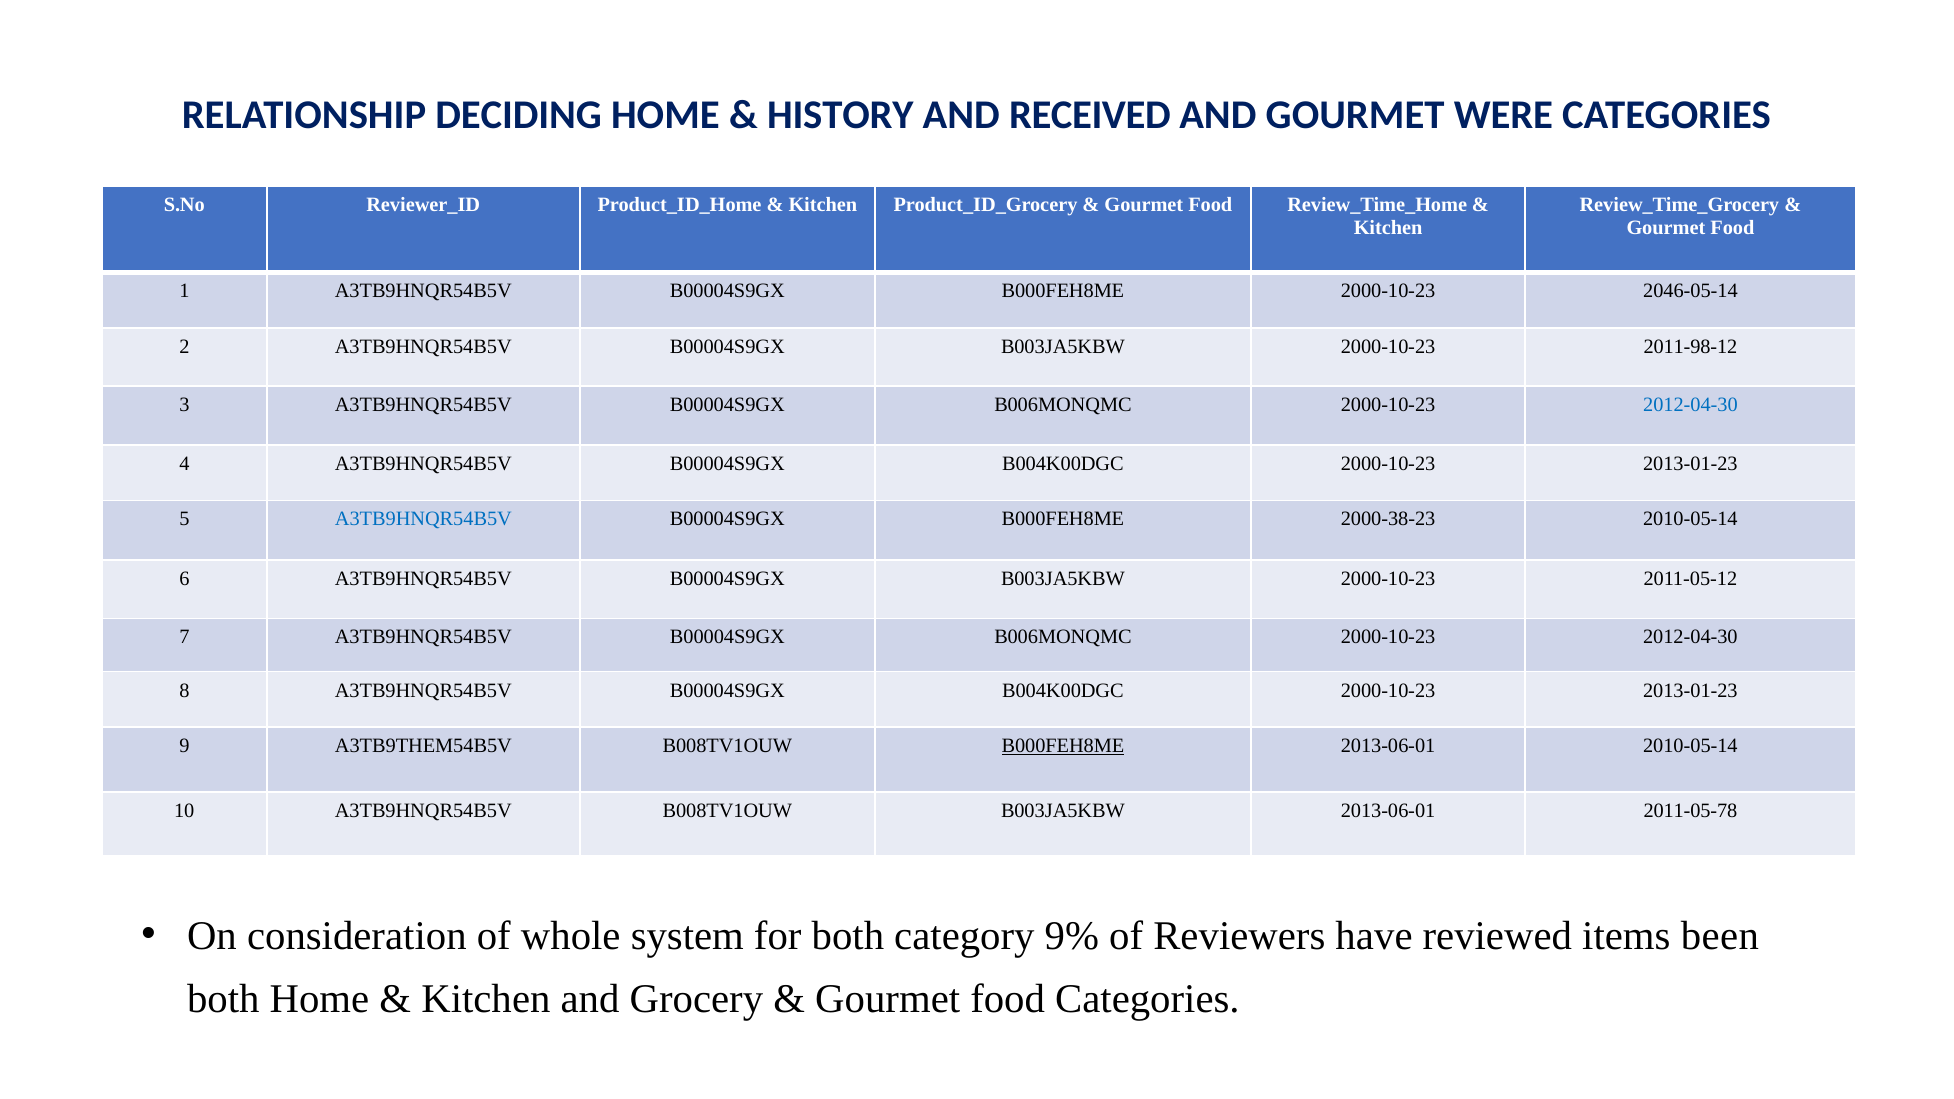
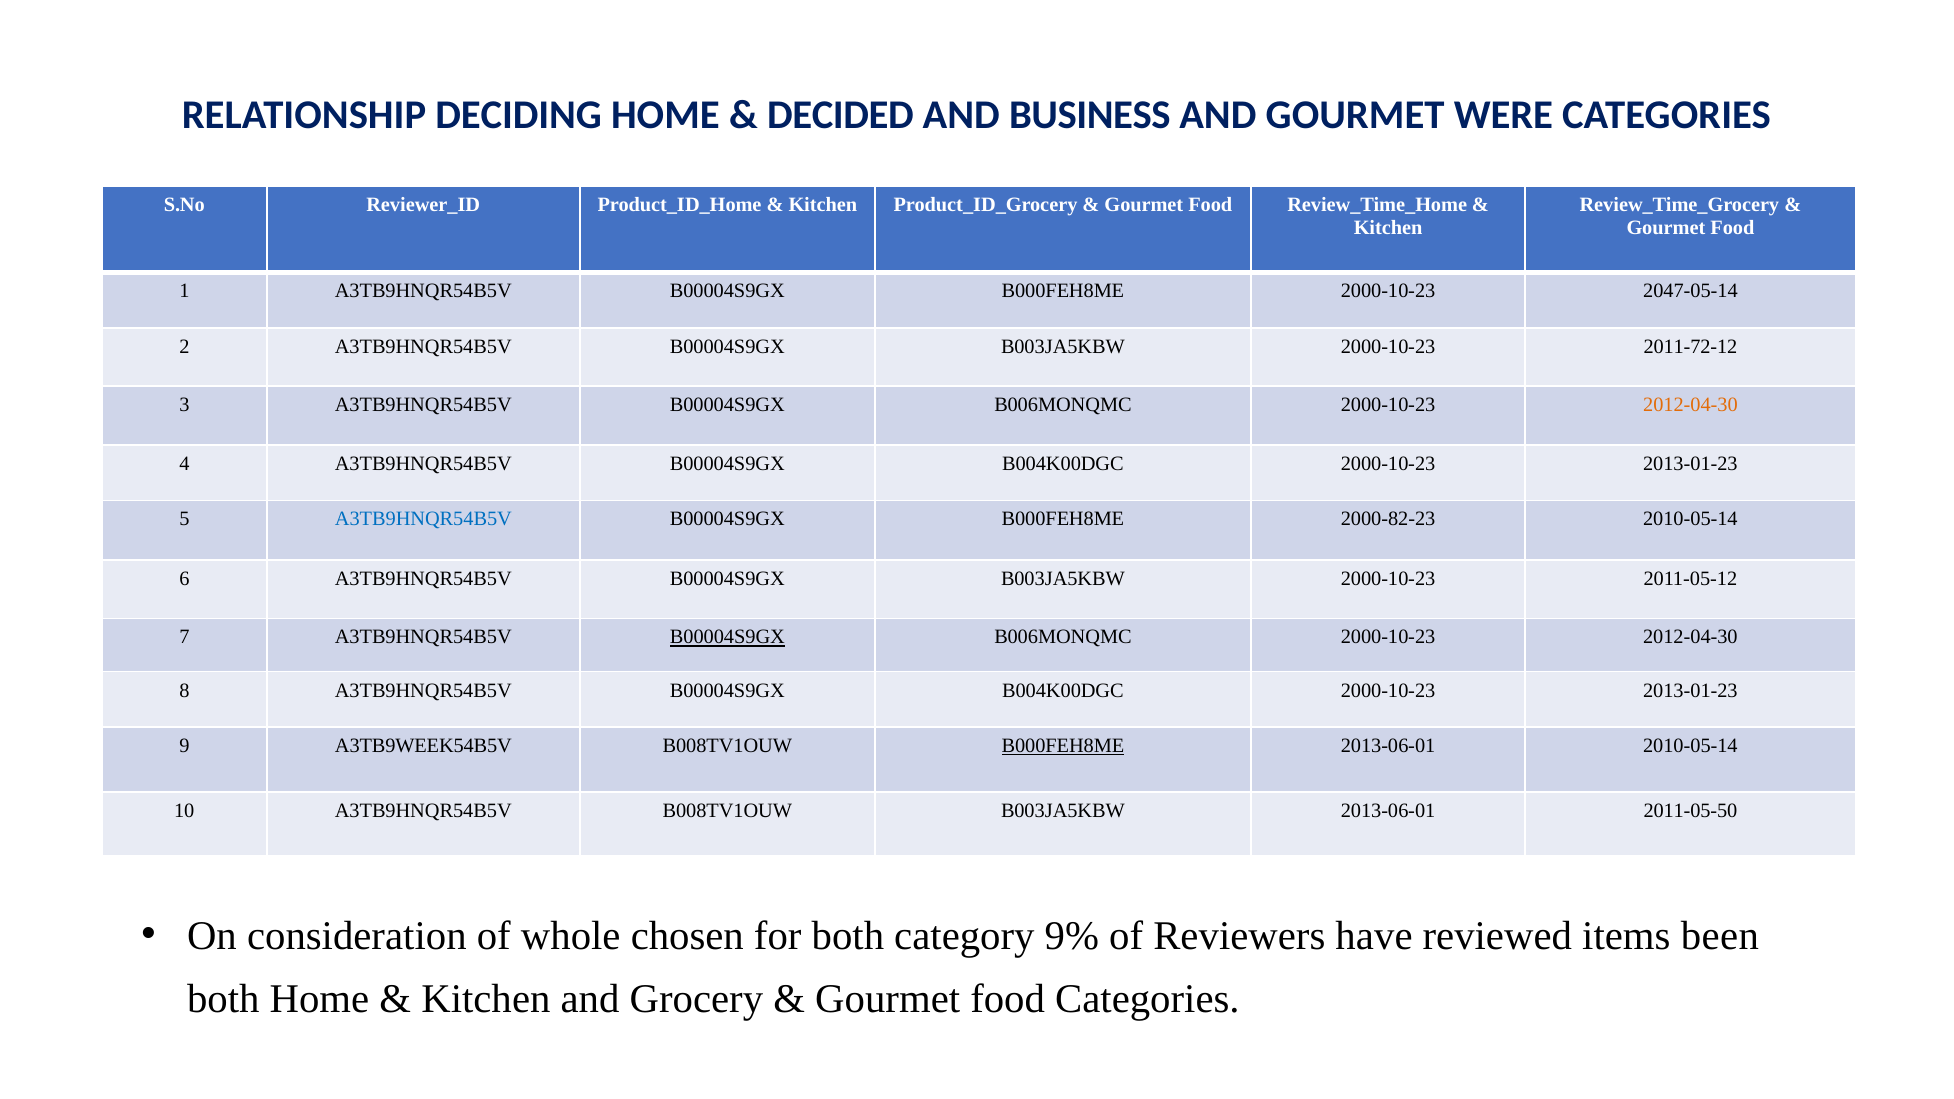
HISTORY: HISTORY -> DECIDED (840, 115)
RECEIVED: RECEIVED -> BUSINESS (1090, 115)
2046-05-14: 2046-05-14 -> 2047-05-14 (1690, 291)
2011-98-12: 2011-98-12 -> 2011-72-12 (1690, 347)
2012-04-30 colour: blue -> orange (1690, 405)
2000-38-23: 2000-38-23 -> 2000-82-23 (1388, 519)
B00004S9GX underline: none -> present (727, 637)
A3TB9THEM54B5V: A3TB9THEM54B5V -> A3TB9WEEK54B5V (423, 746)
2011-05-78: 2011-05-78 -> 2011-05-50 (1690, 811)
system: system -> chosen (687, 936)
